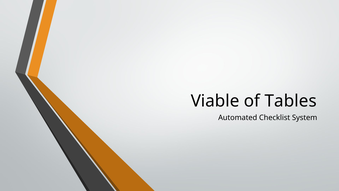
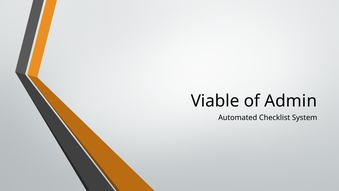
Tables: Tables -> Admin (291, 101)
